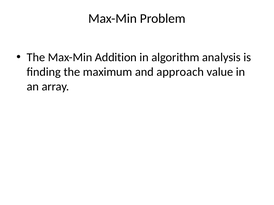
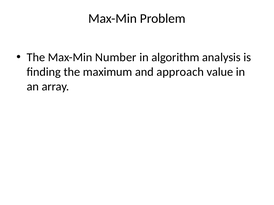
Addition: Addition -> Number (116, 57)
